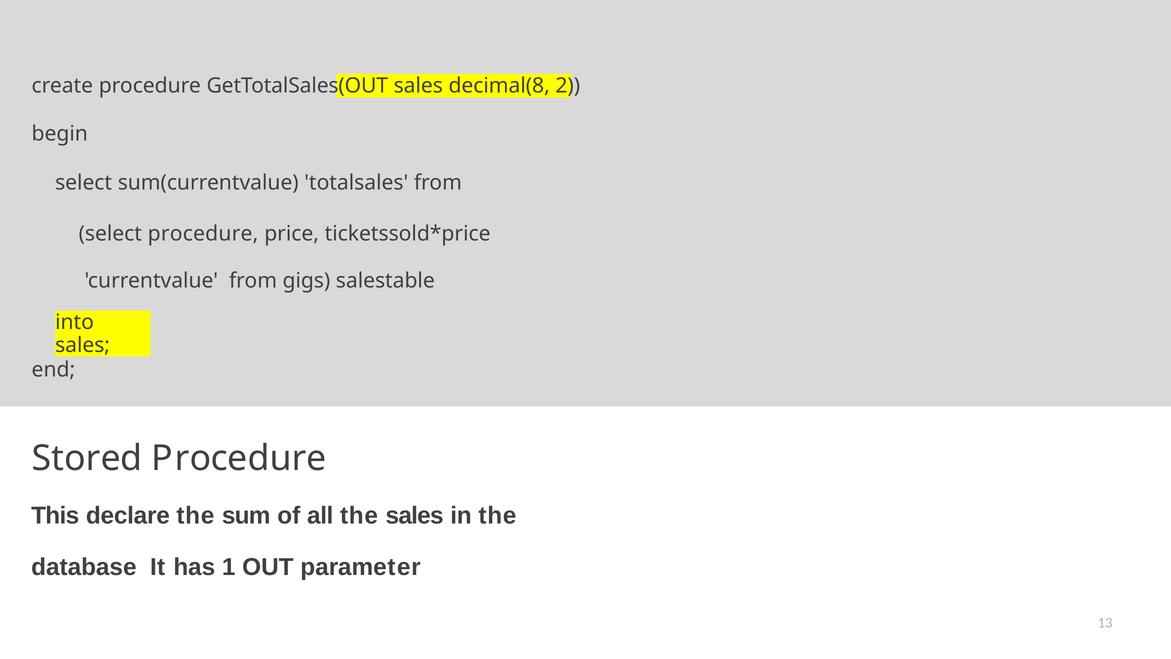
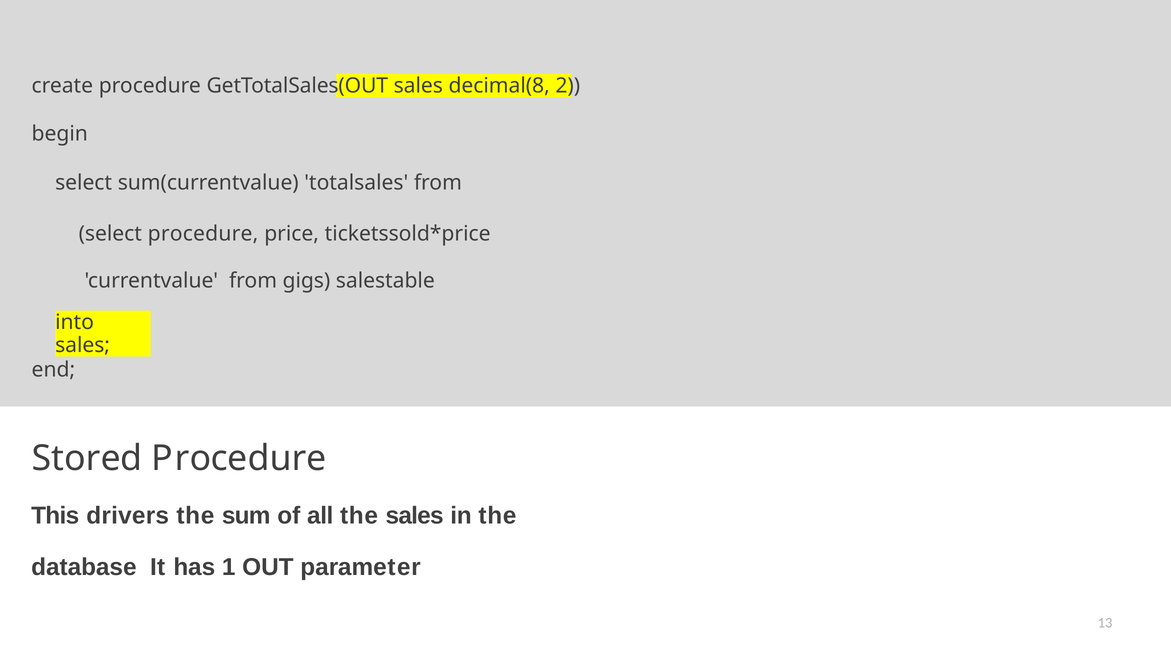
declare: declare -> drivers (128, 515)
